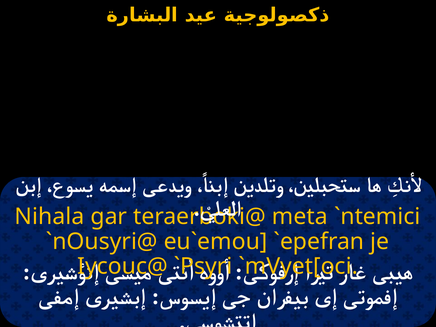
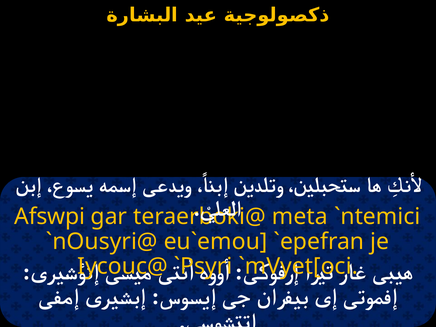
Nihala: Nihala -> Afswpi (50, 217)
